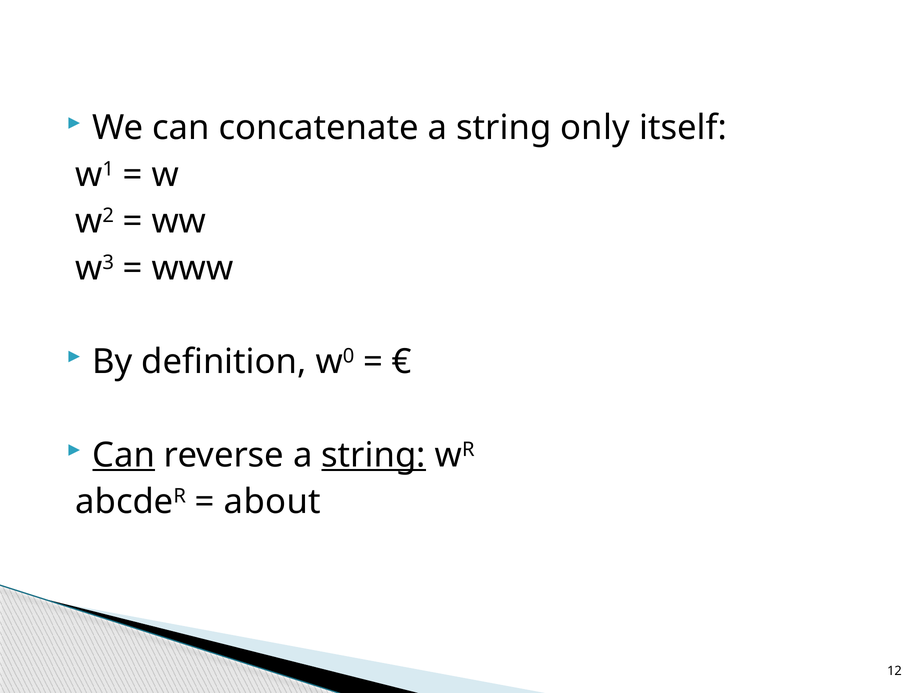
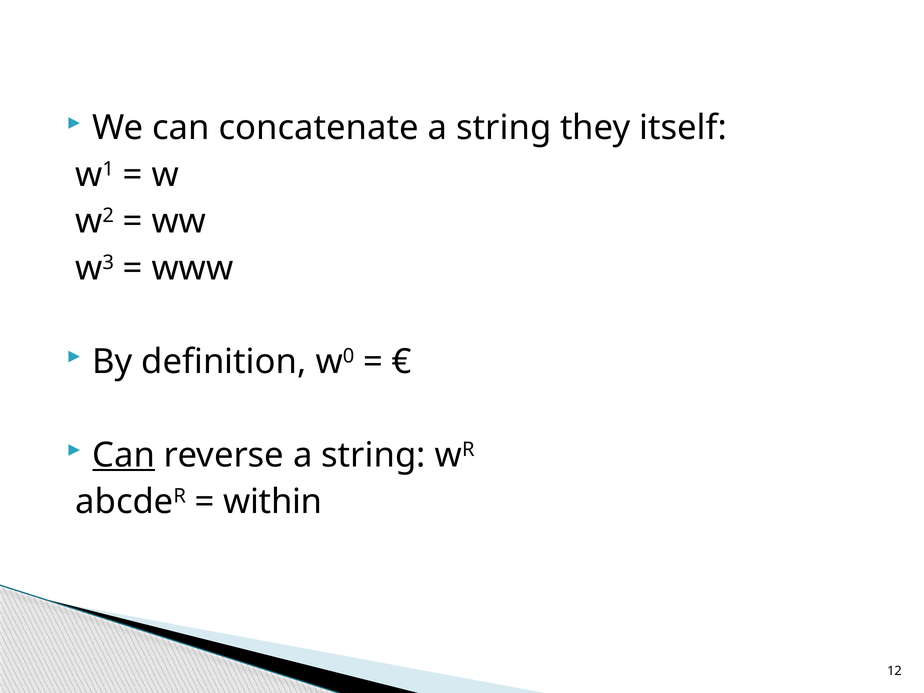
only: only -> they (595, 128)
string underline: present -> none (374, 455)
about: about -> within (273, 502)
